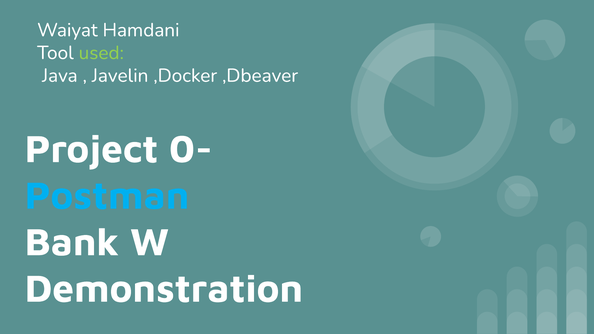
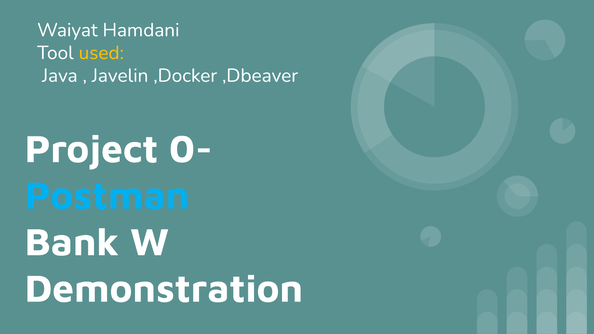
used colour: light green -> yellow (101, 53)
